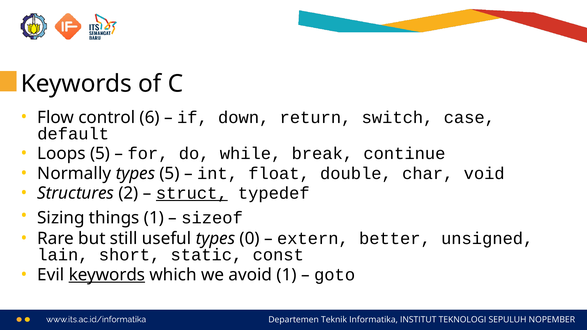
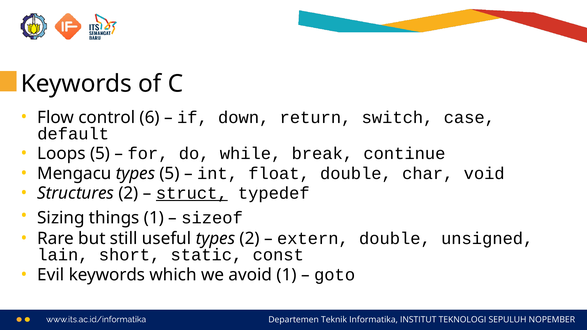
Normally: Normally -> Mengacu (74, 173)
types 0: 0 -> 2 (250, 239)
extern better: better -> double (395, 239)
keywords underline: present -> none (107, 275)
